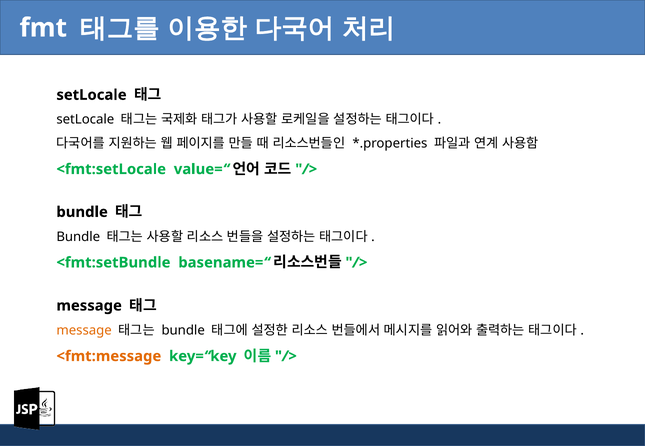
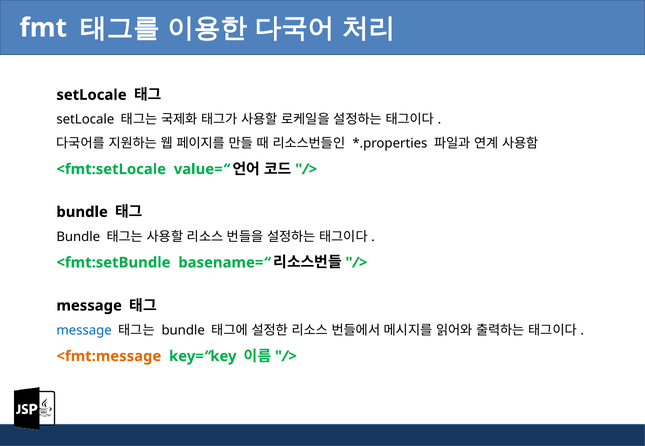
message colour: orange -> blue (84, 331)
